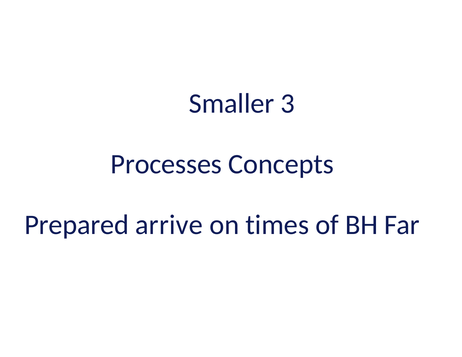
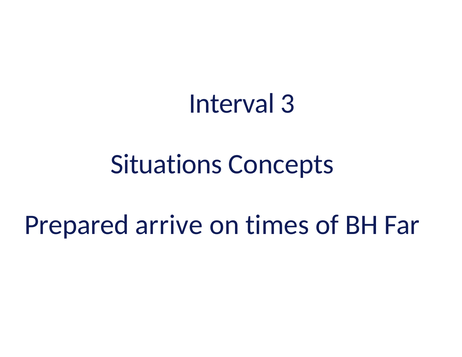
Smaller: Smaller -> Interval (232, 103)
Processes: Processes -> Situations (166, 164)
